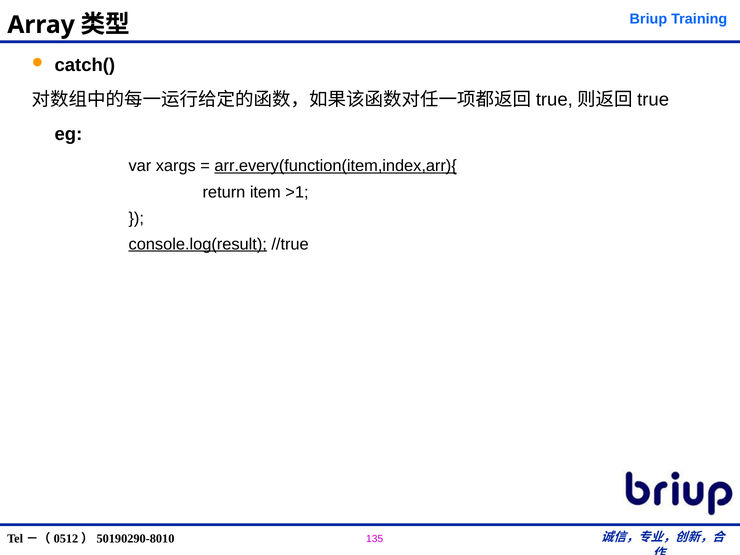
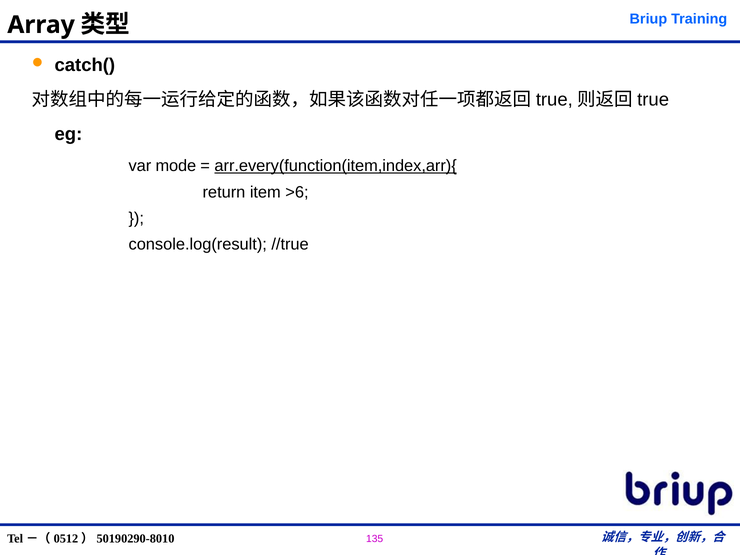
xargs: xargs -> mode (176, 166)
>1: >1 -> >6 (297, 192)
console.log(result underline: present -> none (198, 244)
